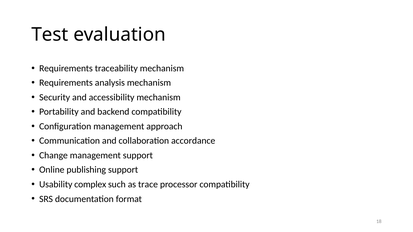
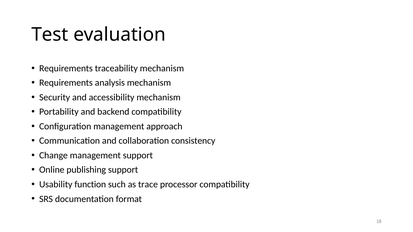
accordance: accordance -> consistency (193, 141)
complex: complex -> function (90, 185)
